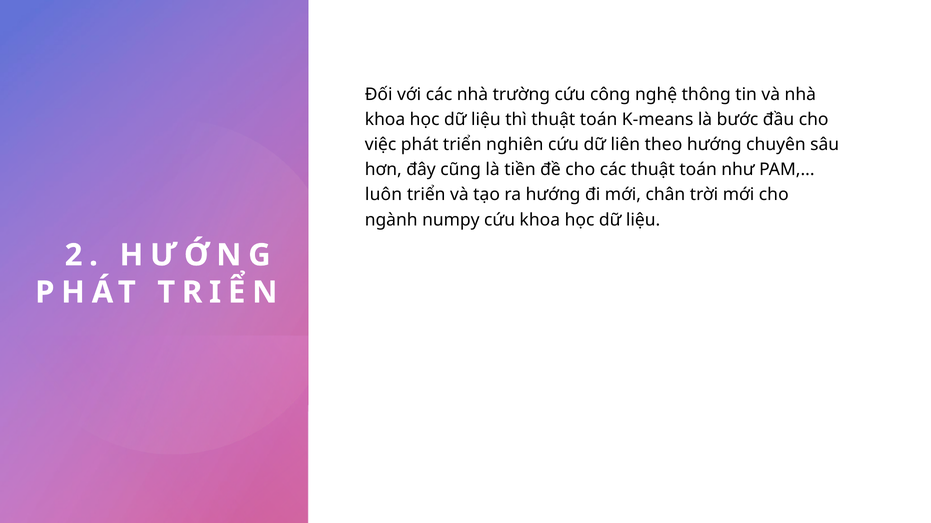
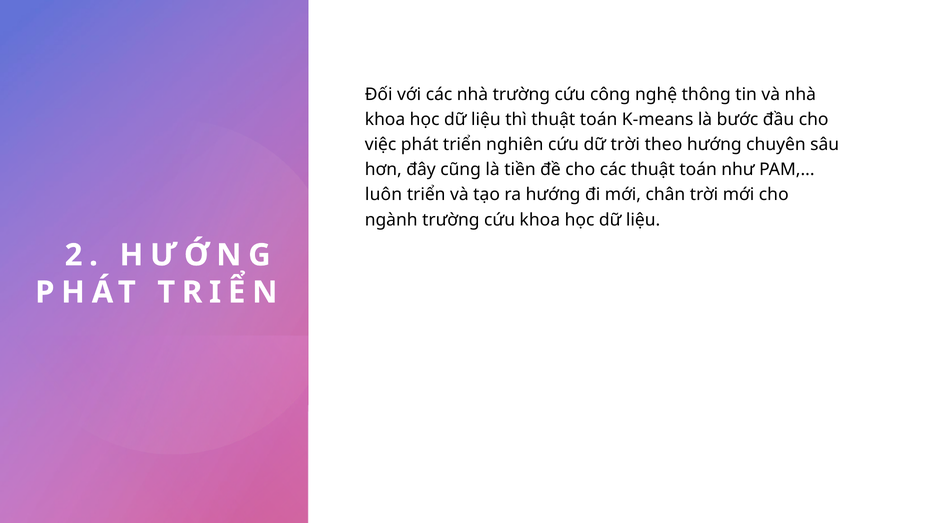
dữ liên: liên -> trời (625, 145)
ngành numpy: numpy -> trường (451, 220)
